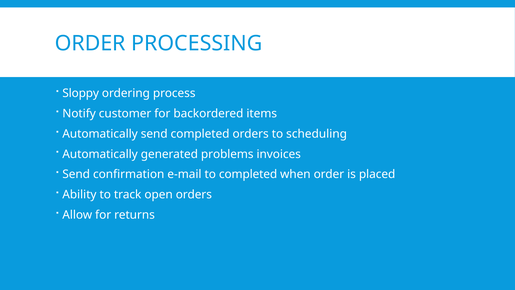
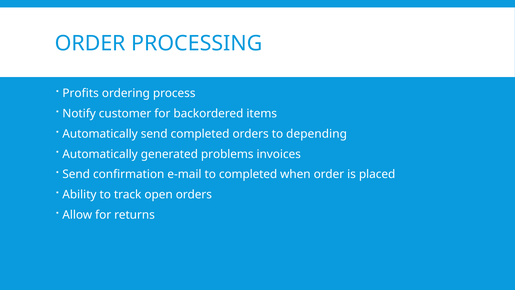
Sloppy: Sloppy -> Profits (81, 93)
scheduling: scheduling -> depending (317, 134)
